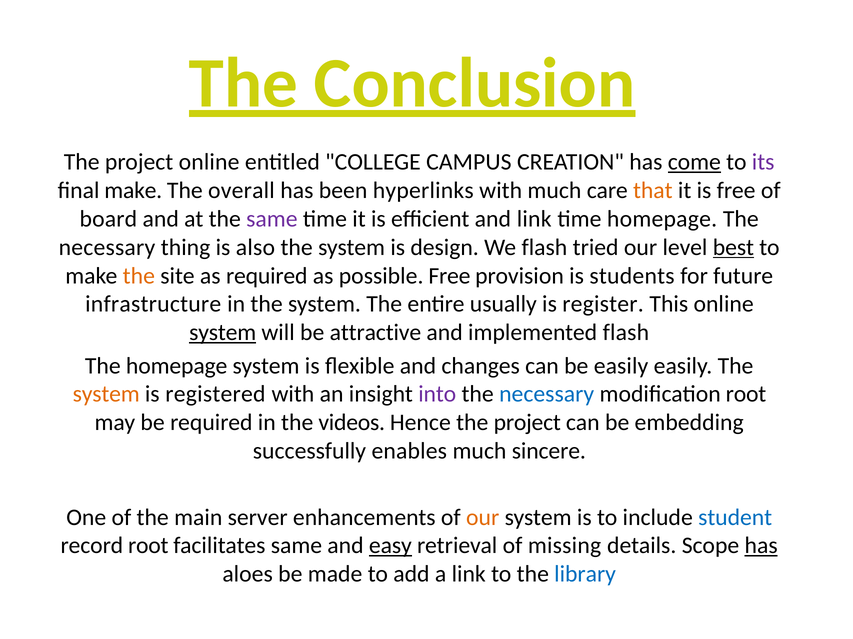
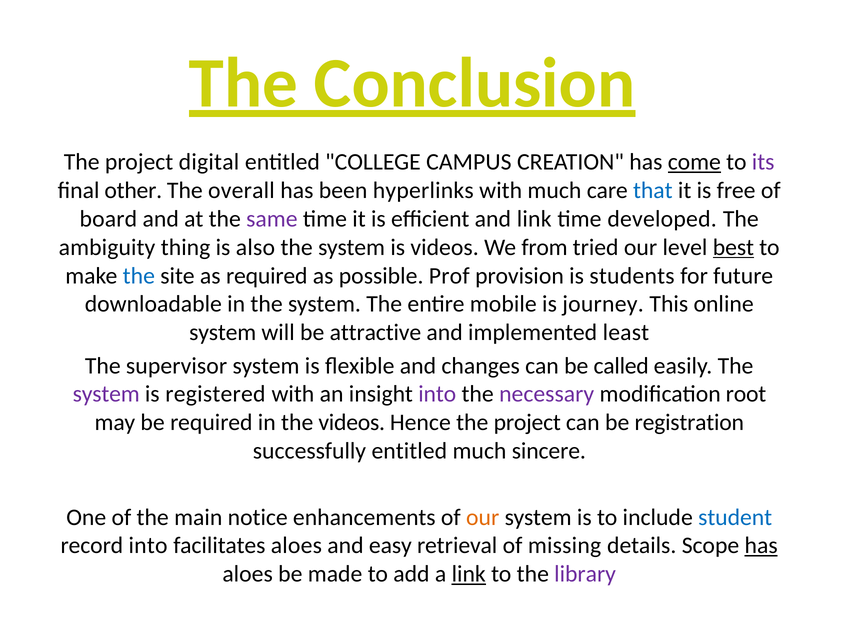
project online: online -> digital (209, 162)
final make: make -> other (133, 191)
that colour: orange -> blue (653, 191)
time homepage: homepage -> developed (662, 219)
necessary: necessary -> ambiguity (107, 248)
is design: design -> videos (445, 248)
We flash: flash -> from (545, 248)
the colour: orange -> blue (139, 276)
possible Free: Free -> Prof (449, 276)
infrastructure: infrastructure -> downloadable (153, 305)
usually: usually -> mobile (503, 305)
register: register -> journey (603, 305)
system underline: present -> none (223, 333)
implemented flash: flash -> least (626, 333)
The homepage: homepage -> supervisor (177, 366)
be easily: easily -> called (621, 366)
system colour: orange -> purple (106, 395)
necessary colour: blue -> purple (547, 395)
embedding: embedding -> registration (689, 423)
successfully enables: enables -> entitled (409, 451)
server: server -> notice (258, 518)
record root: root -> into (148, 546)
facilitates same: same -> aloes (296, 546)
easy underline: present -> none (390, 546)
link underline: none -> present (469, 575)
library colour: blue -> purple (585, 575)
